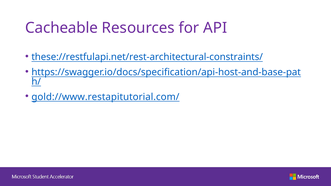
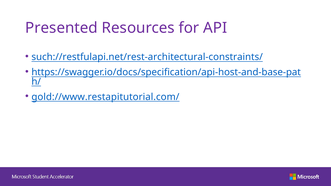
Cacheable: Cacheable -> Presented (62, 28)
these://restfulapi.net/rest-architectural-constraints/: these://restfulapi.net/rest-architectural-constraints/ -> such://restfulapi.net/rest-architectural-constraints/ (147, 57)
